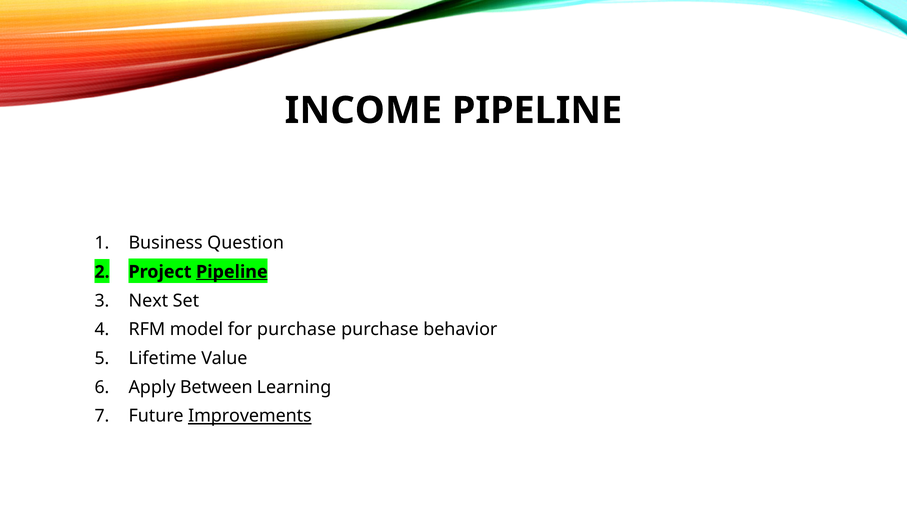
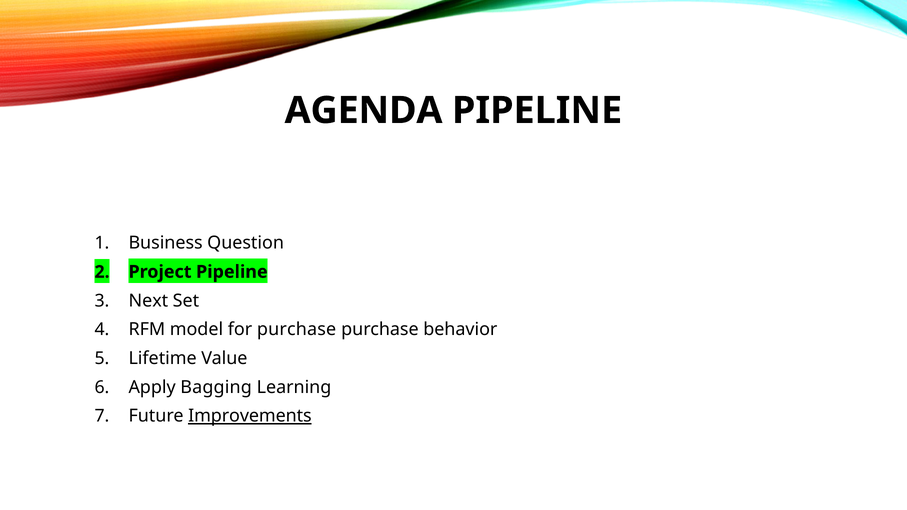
INCOME: INCOME -> AGENDA (364, 111)
Pipeline underline: present -> none (232, 272)
Between: Between -> Bagging (216, 387)
